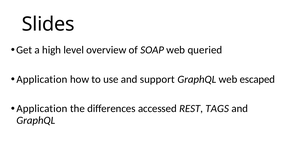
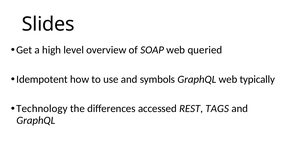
Application: Application -> Idempotent (42, 79)
support: support -> symbols (157, 79)
escaped: escaped -> typically (257, 79)
Application: Application -> Technology (42, 109)
